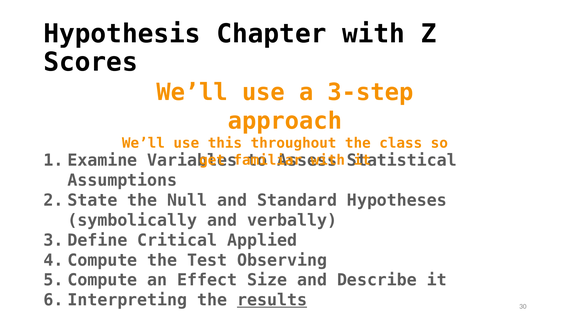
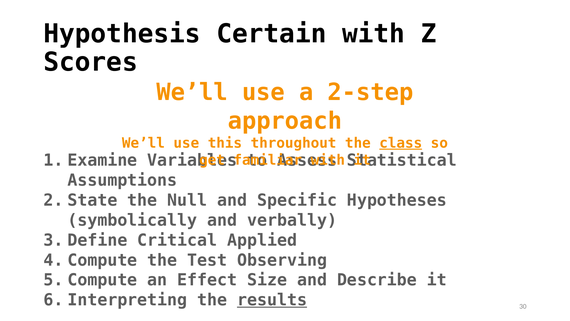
Chapter: Chapter -> Certain (271, 34)
3-step: 3-step -> 2-step (371, 92)
class underline: none -> present (401, 143)
Standard: Standard -> Specific (297, 200)
